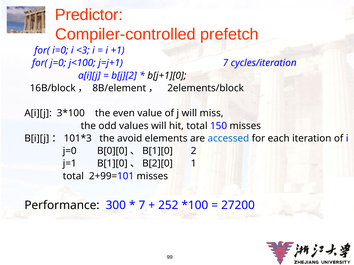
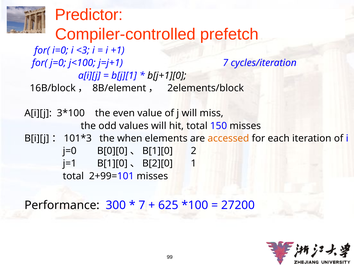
b[j][2: b[j][2 -> b[j][1 (124, 76)
avoid: avoid -> when (130, 139)
accessed colour: blue -> orange (228, 139)
252: 252 -> 625 (168, 206)
